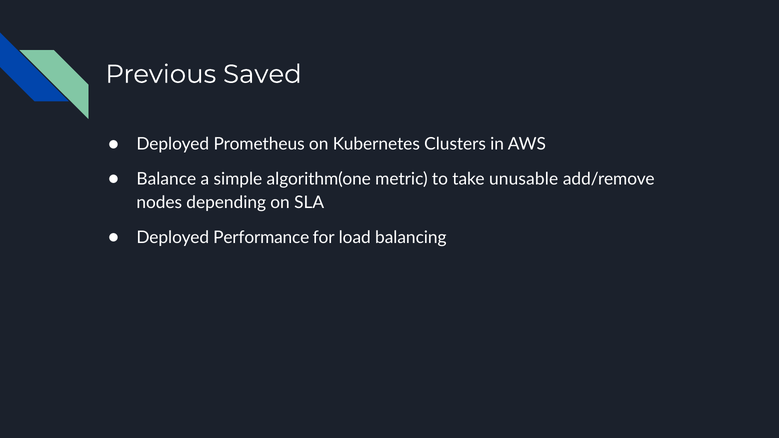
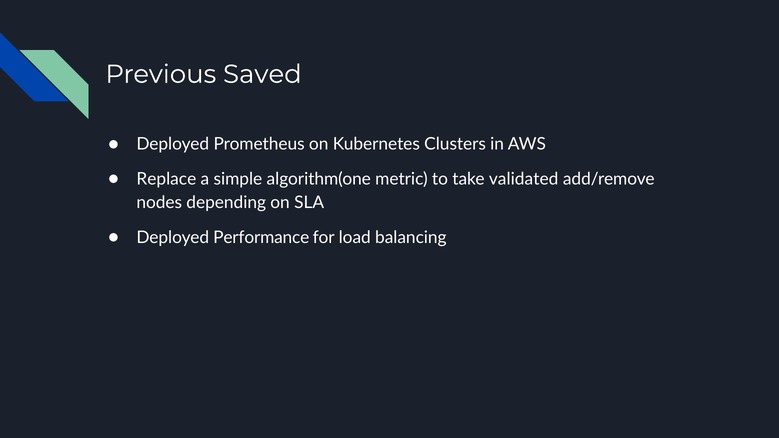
Balance: Balance -> Replace (166, 179)
unusable: unusable -> validated (524, 179)
